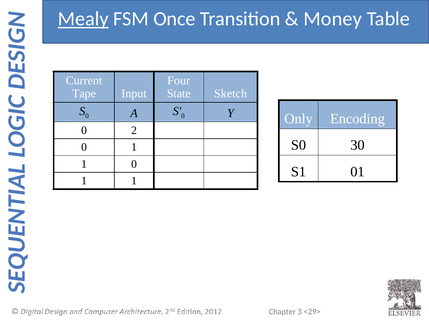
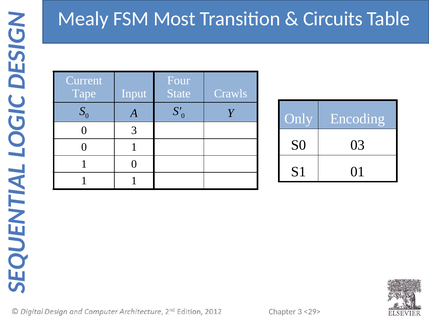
Mealy underline: present -> none (83, 19)
Once: Once -> Most (174, 19)
Money: Money -> Circuits (333, 19)
Sketch: Sketch -> Crawls (231, 94)
0 2: 2 -> 3 (134, 130)
30: 30 -> 03 (357, 145)
